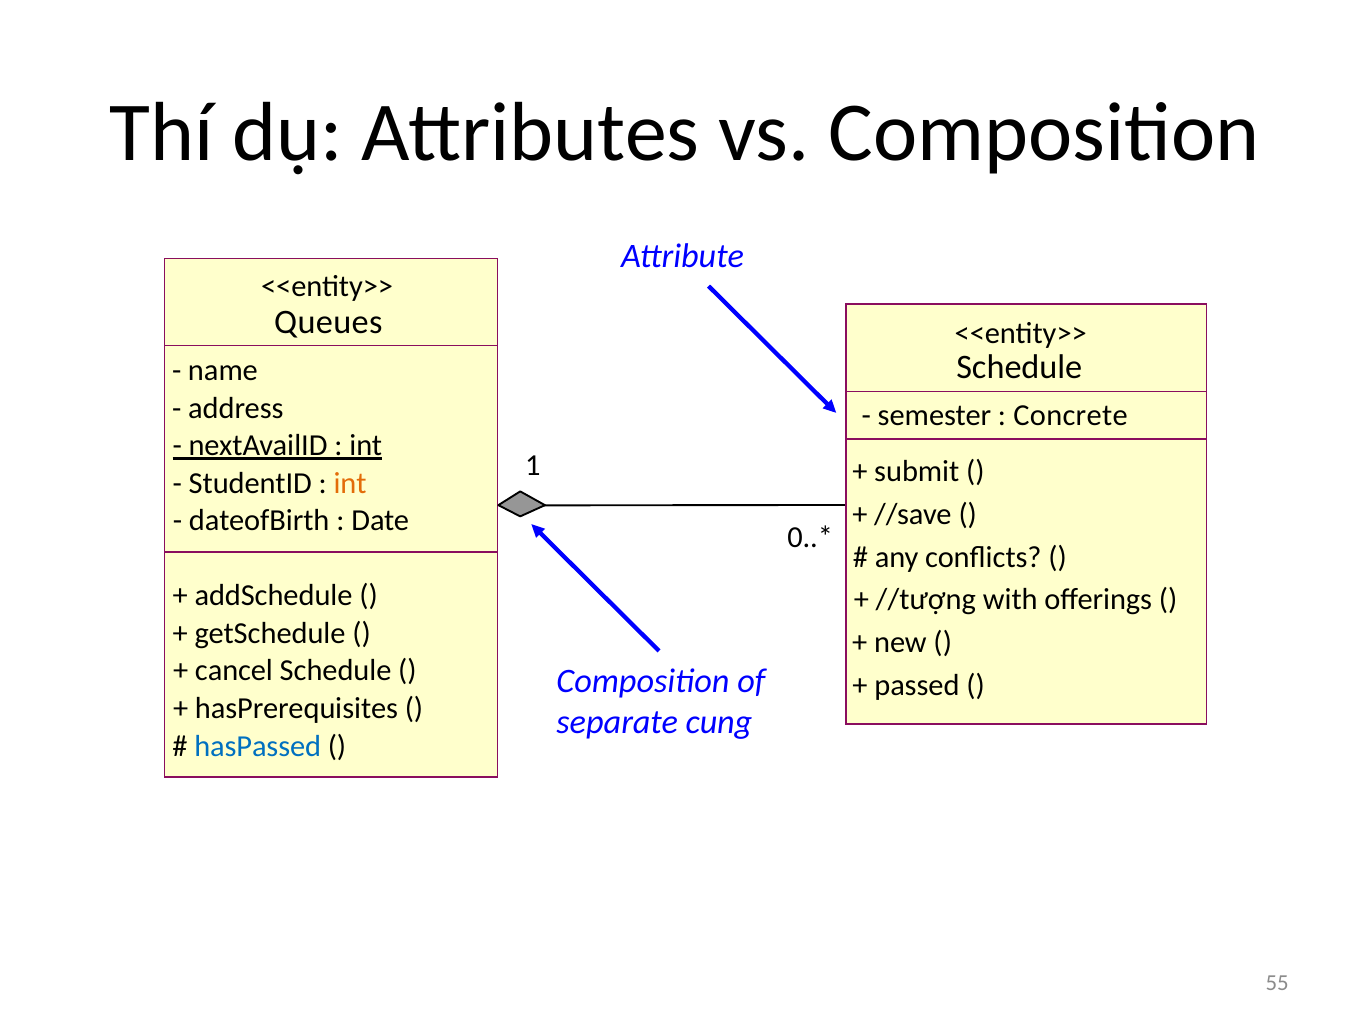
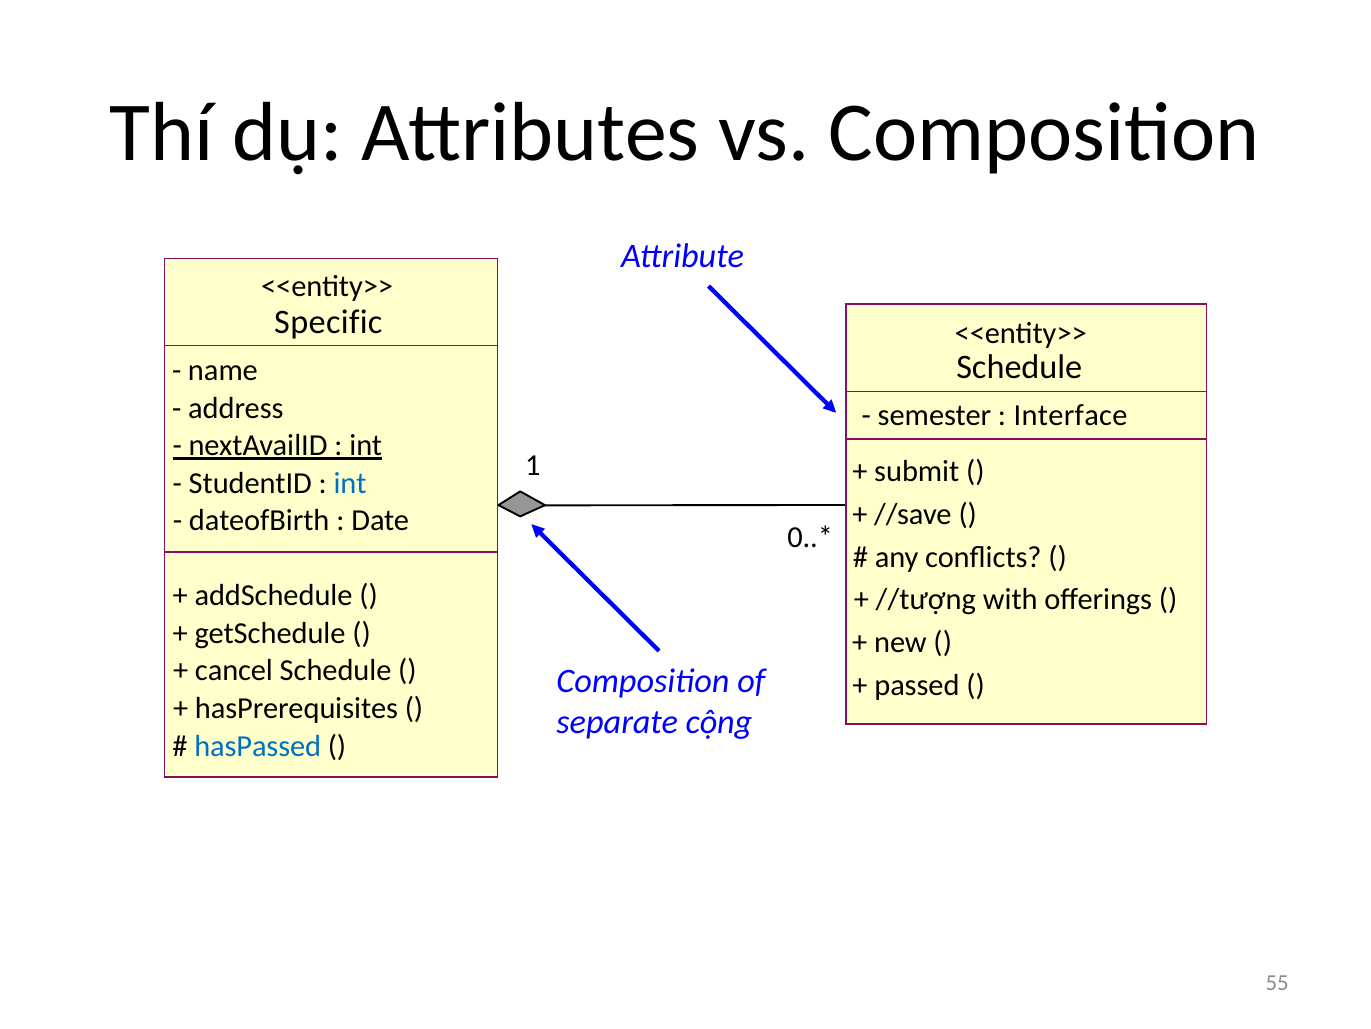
Queues: Queues -> Specific (328, 322)
Concrete: Concrete -> Interface (1071, 415)
int colour: orange -> blue (350, 483)
cung: cung -> cộng (719, 722)
